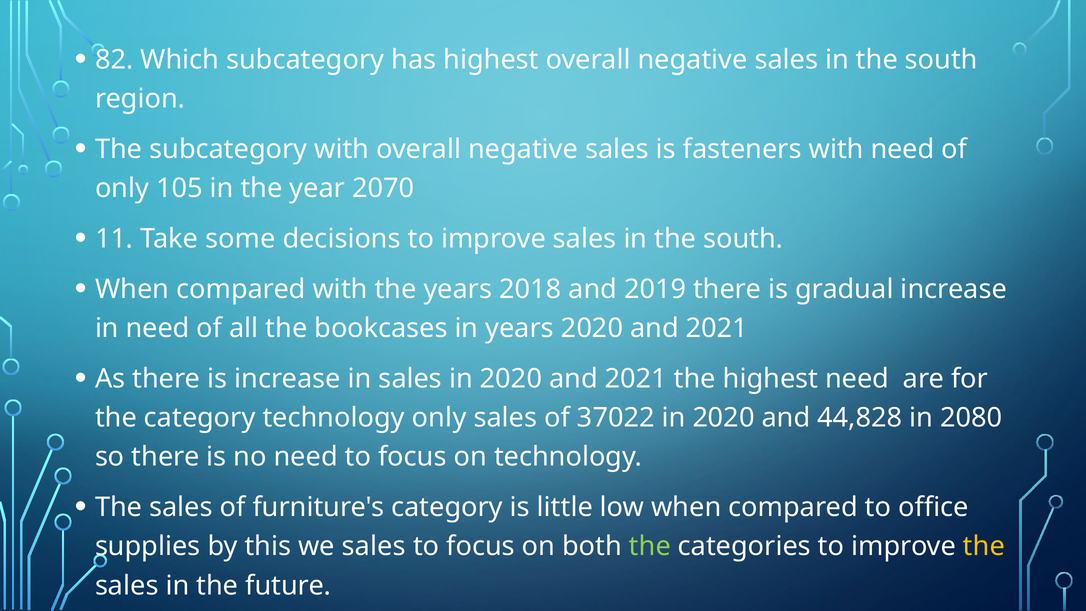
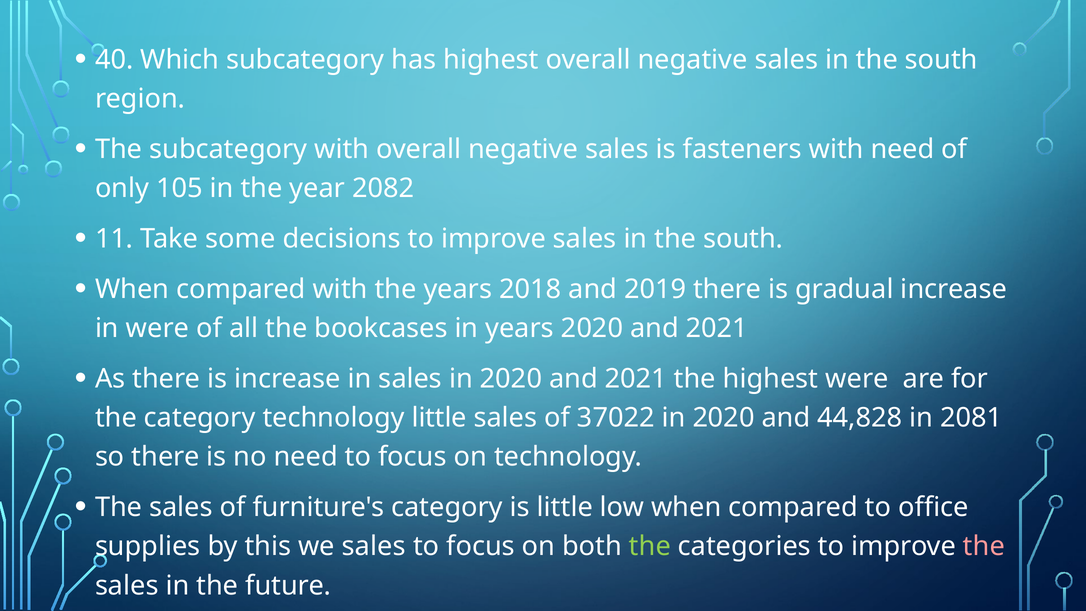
82: 82 -> 40 (114, 60)
2070: 2070 -> 2082 (383, 188)
in need: need -> were (158, 328)
highest need: need -> were (857, 379)
technology only: only -> little (439, 418)
2080: 2080 -> 2081 (971, 418)
the colour: yellow -> pink (984, 546)
